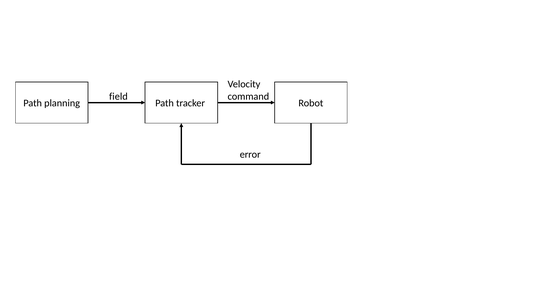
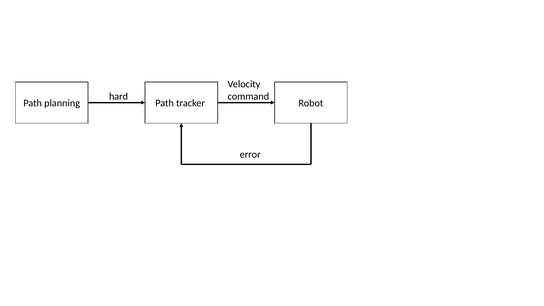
field: field -> hard (119, 96)
